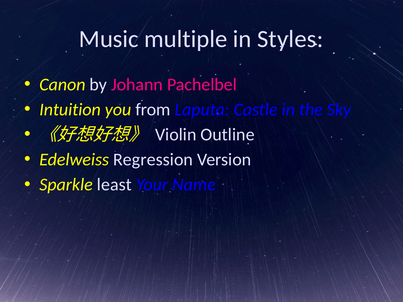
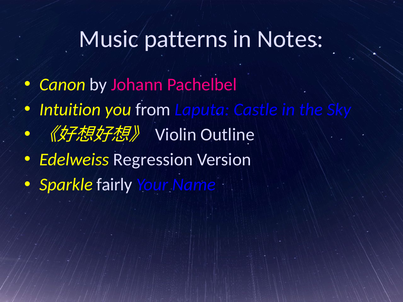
multiple: multiple -> patterns (186, 39)
Styles: Styles -> Notes (290, 39)
least: least -> fairly (114, 185)
